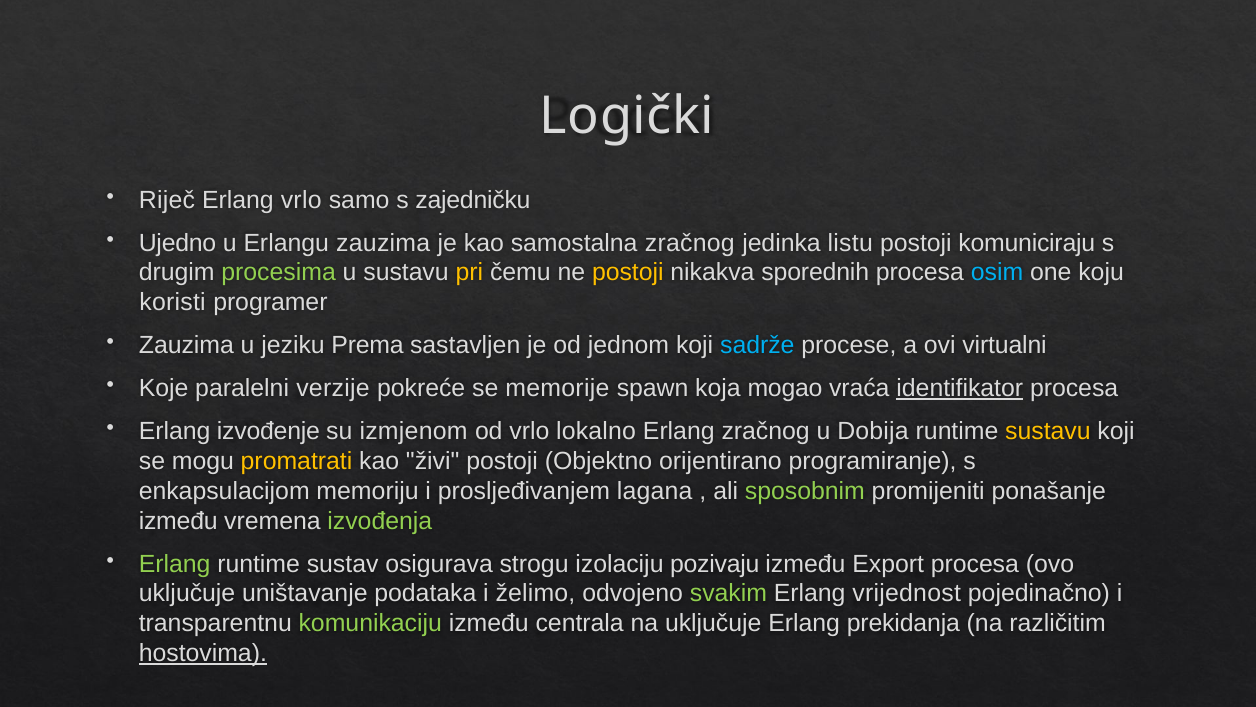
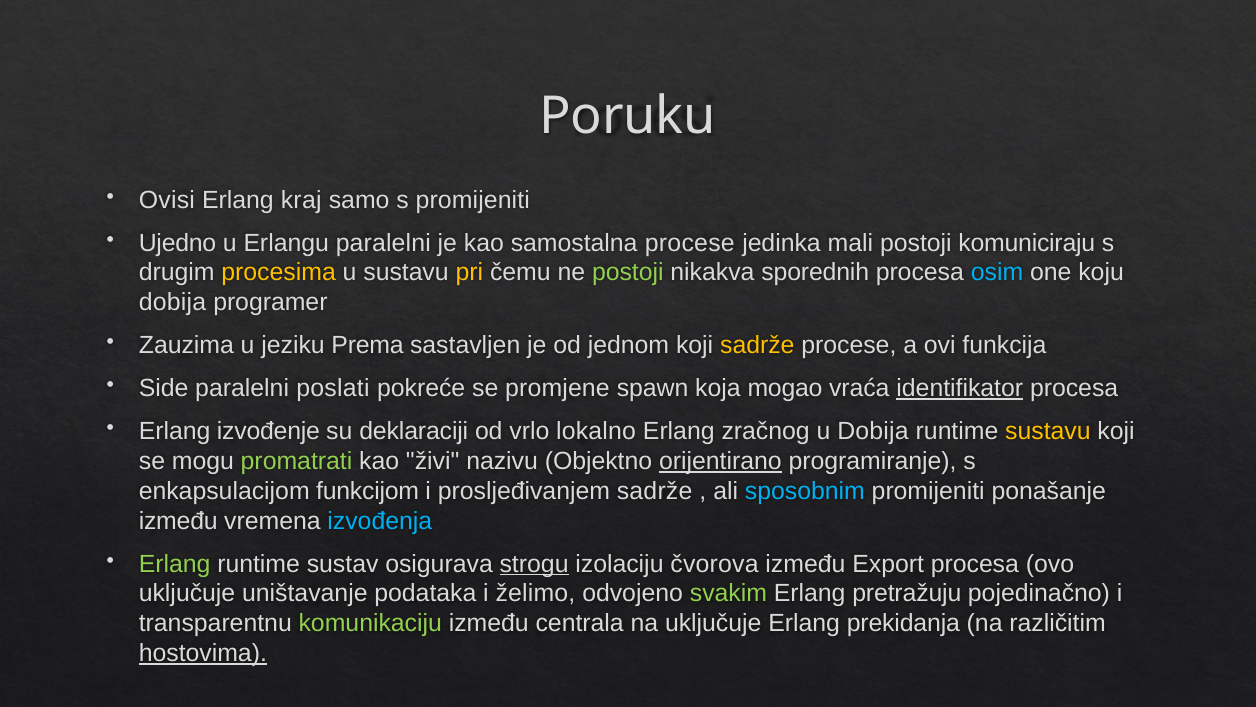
Logički: Logički -> Poruku (627, 116)
Riječ: Riječ -> Ovisi (167, 200)
Erlang vrlo: vrlo -> kraj (301, 200)
s zajedničku: zajedničku -> promijeniti (473, 200)
Erlangu zauzima: zauzima -> paralelni (383, 243)
samostalna zračnog: zračnog -> procese (690, 243)
listu: listu -> mali (850, 243)
procesima colour: light green -> yellow (279, 273)
postoji colour: yellow -> light green (628, 273)
koristi: koristi -> dobija (173, 302)
sadrže colour: light blue -> yellow (757, 345)
virtualni: virtualni -> funkcija (1004, 345)
Koje: Koje -> Side (164, 388)
verzije: verzije -> poslati (333, 388)
memorije: memorije -> promjene (557, 388)
izmjenom: izmjenom -> deklaraciji (414, 431)
promatrati colour: yellow -> light green (297, 461)
živi postoji: postoji -> nazivu (502, 461)
orijentirano underline: none -> present (720, 461)
memoriju: memoriju -> funkcijom (368, 491)
prosljeđivanjem lagana: lagana -> sadrže (655, 491)
sposobnim colour: light green -> light blue (805, 491)
izvođenja colour: light green -> light blue (380, 521)
strogu underline: none -> present (534, 563)
pozivaju: pozivaju -> čvorova (714, 563)
vrijednost: vrijednost -> pretražuju (907, 593)
